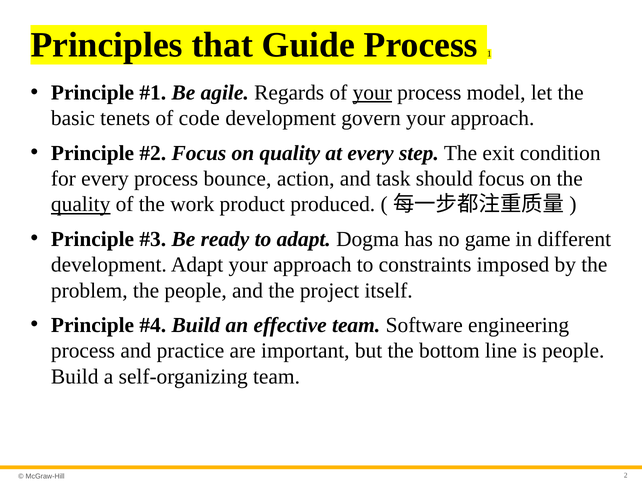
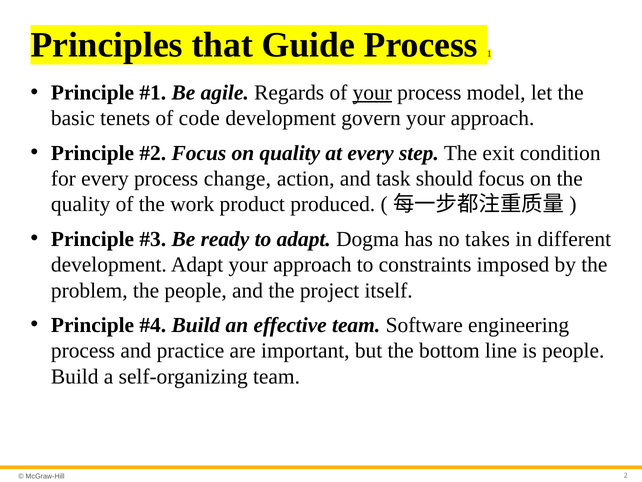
bounce: bounce -> change (237, 179)
quality underline: present -> none (81, 204)
game: game -> takes (487, 239)
